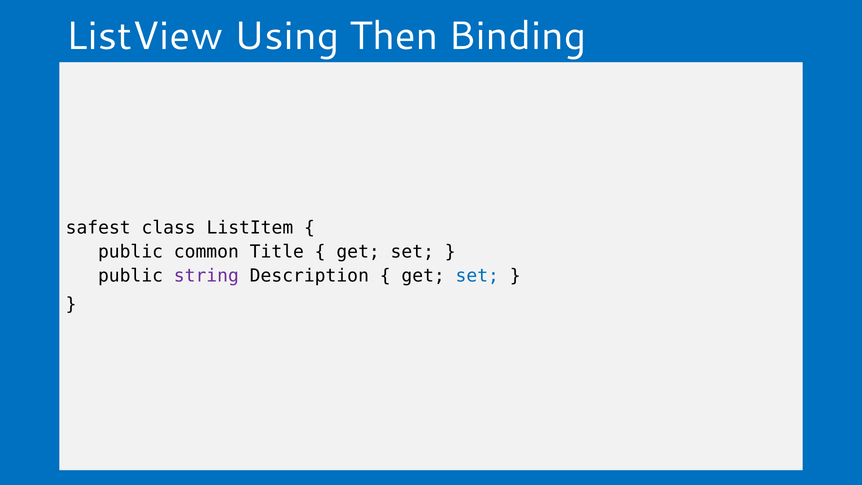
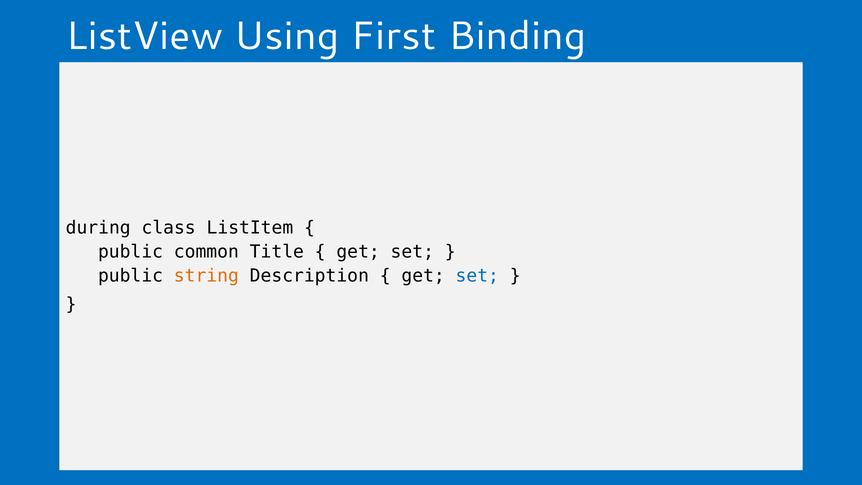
Then: Then -> First (394, 36)
safest: safest -> during (98, 228)
string colour: purple -> orange (206, 276)
